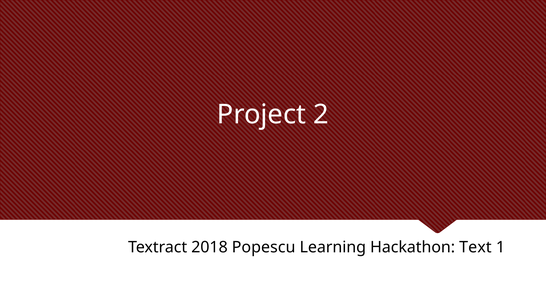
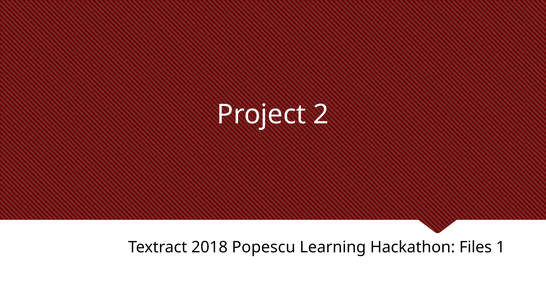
Text: Text -> Files (476, 247)
